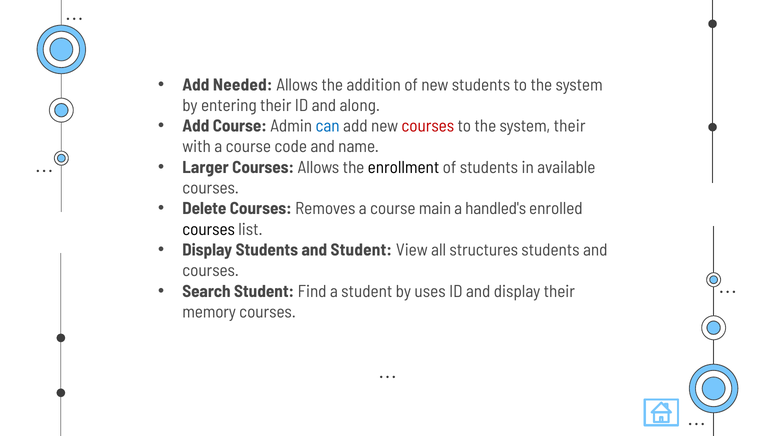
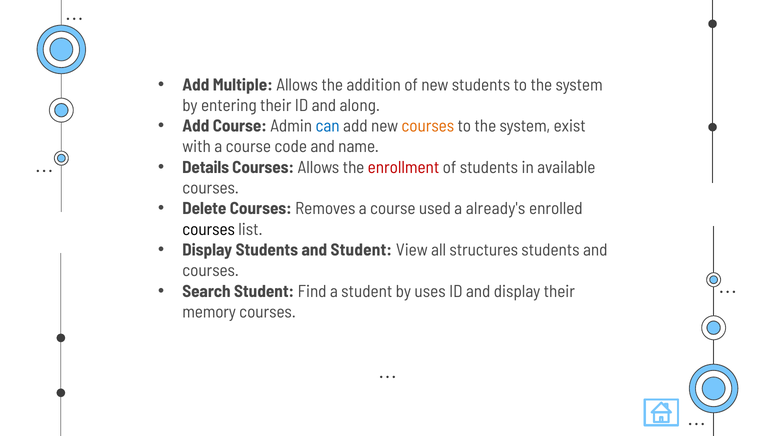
Needed: Needed -> Multiple (243, 85)
courses colour: red -> orange (428, 126)
system their: their -> exist (570, 126)
Larger: Larger -> Details (206, 167)
enrollment colour: black -> red (404, 167)
main: main -> used (435, 209)
handled's: handled's -> already's (496, 209)
